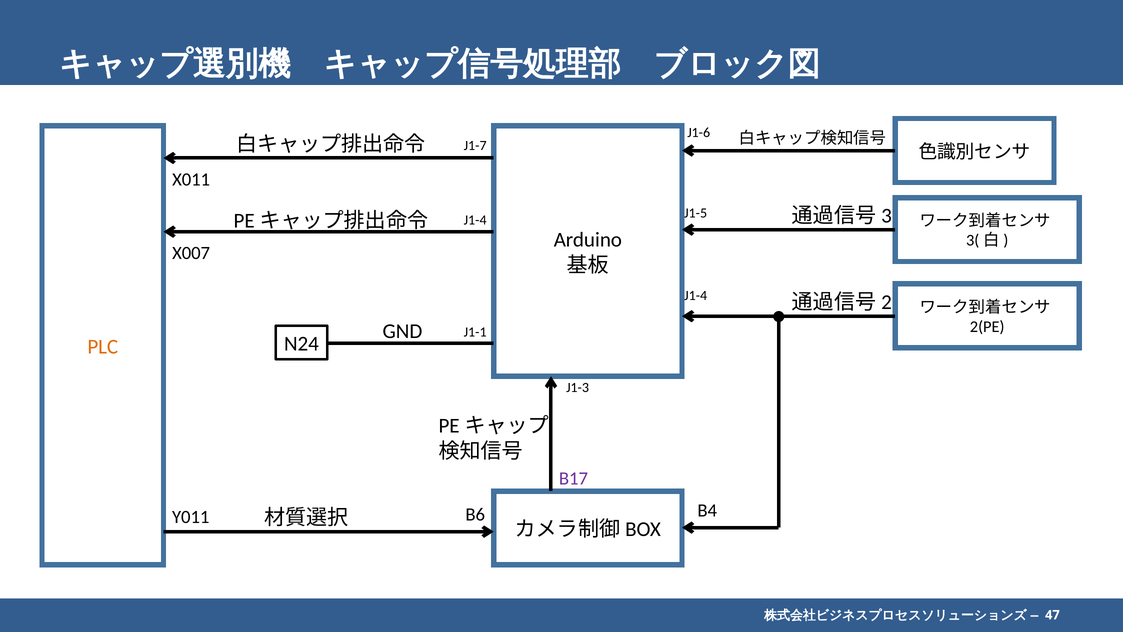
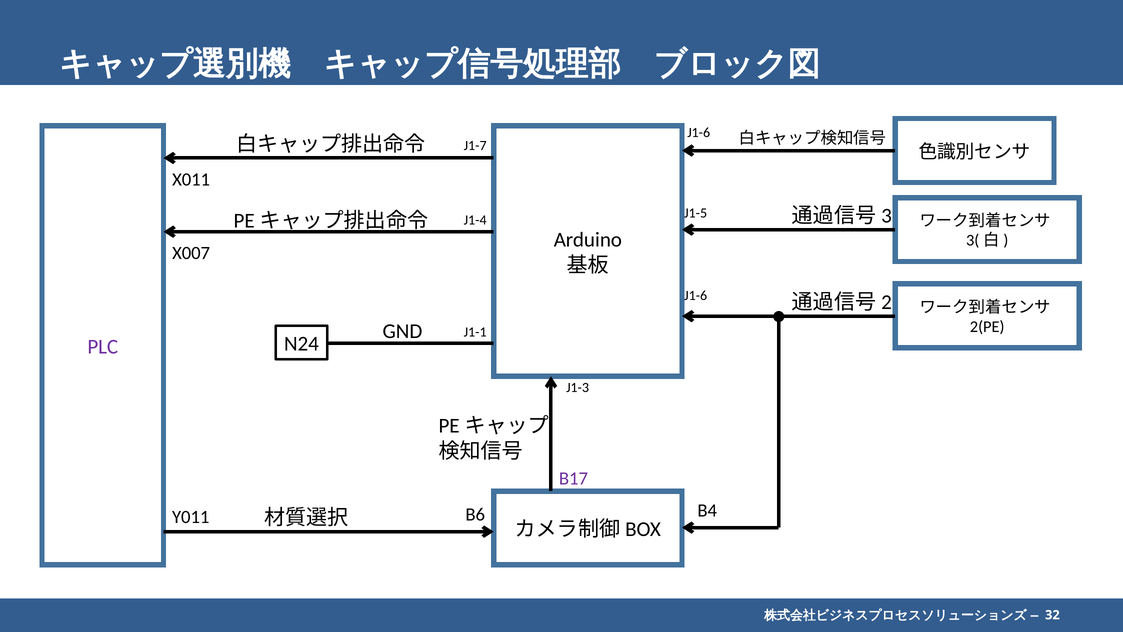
J1-4: J1-4 -> J1-6 (696, 295)
PLC colour: orange -> purple (103, 347)
47: 47 -> 32 (1052, 615)
